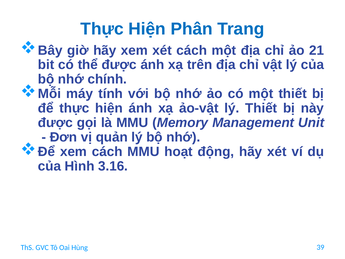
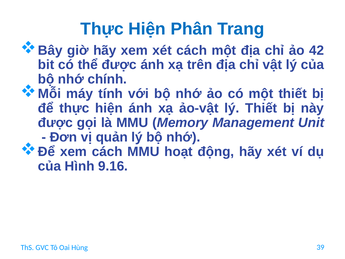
21: 21 -> 42 (317, 50)
3.16: 3.16 -> 9.16 (113, 166)
